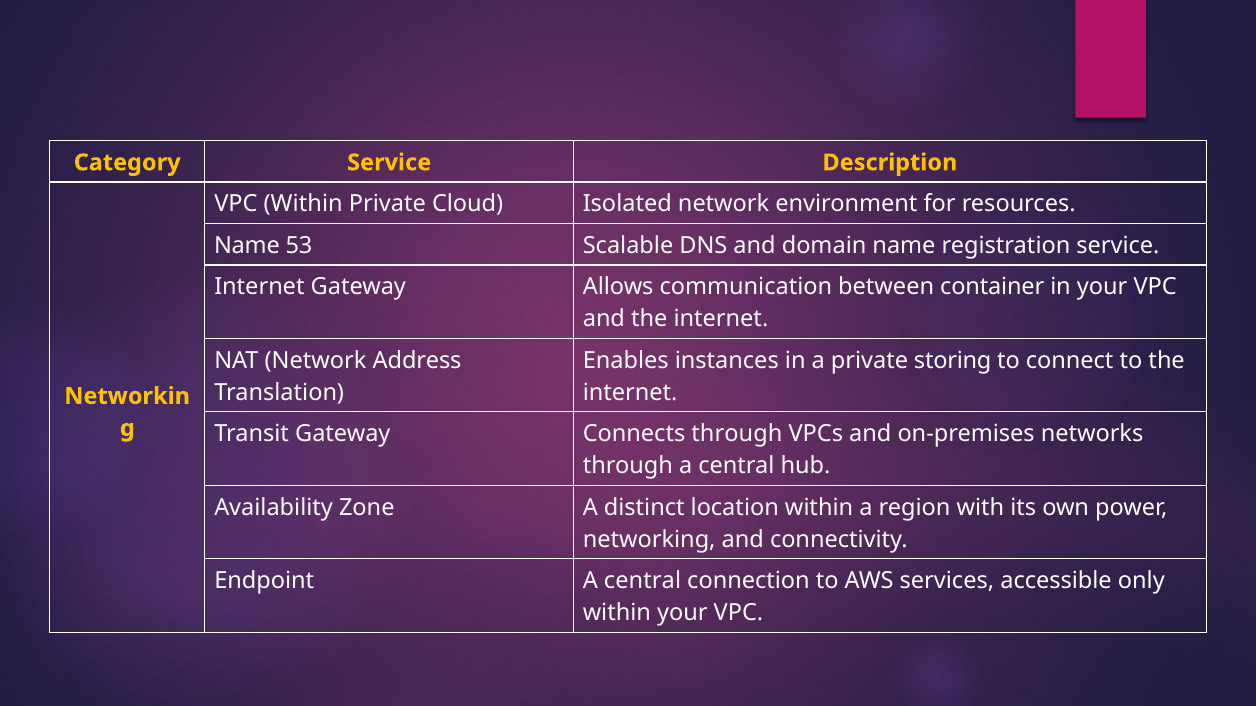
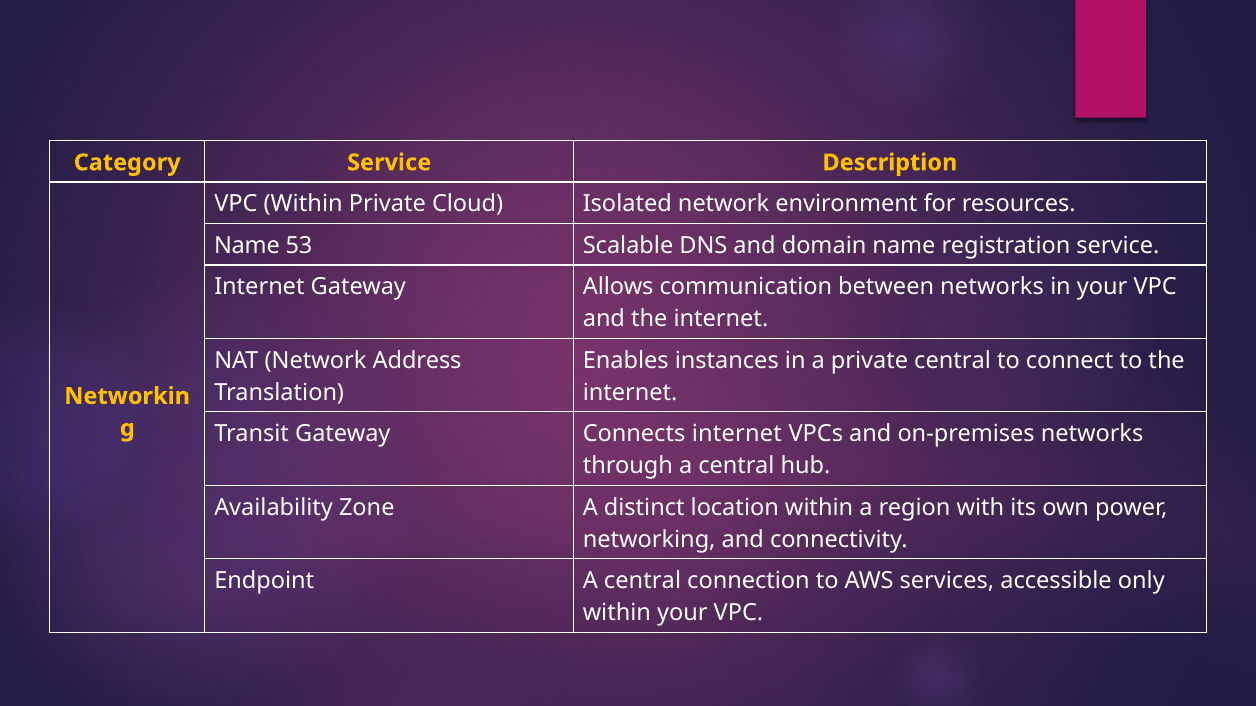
between container: container -> networks (992, 287)
private storing: storing -> central (953, 361)
Connects through: through -> internet (737, 434)
